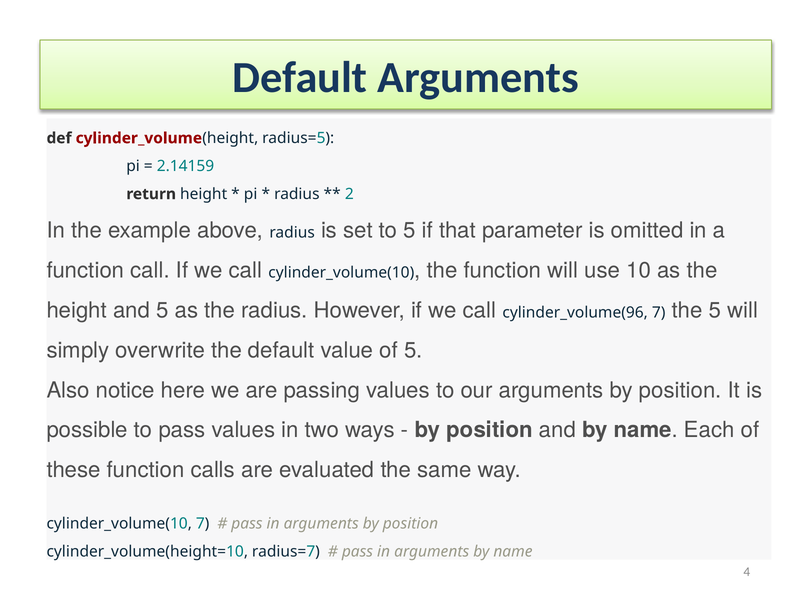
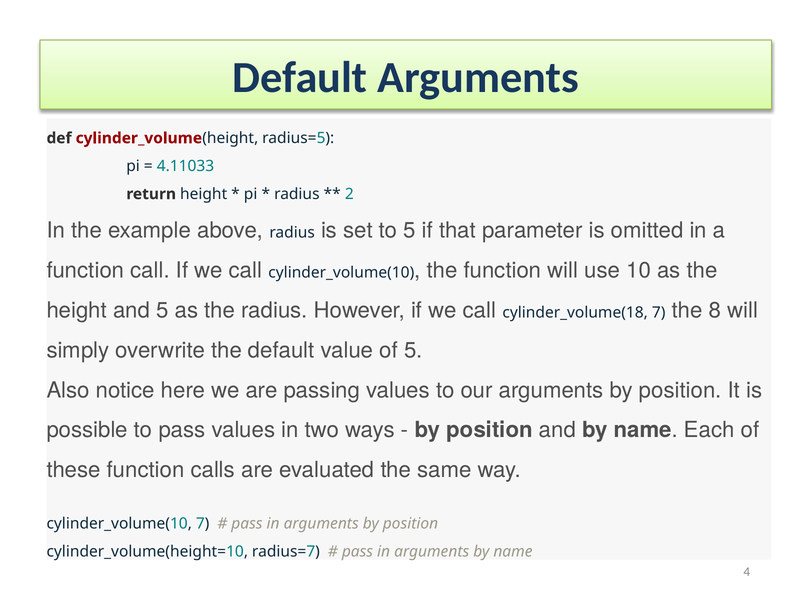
2.14159: 2.14159 -> 4.11033 (185, 166)
cylinder_volume(96: cylinder_volume(96 -> cylinder_volume(18 (575, 312)
the 5: 5 -> 8 (715, 310)
